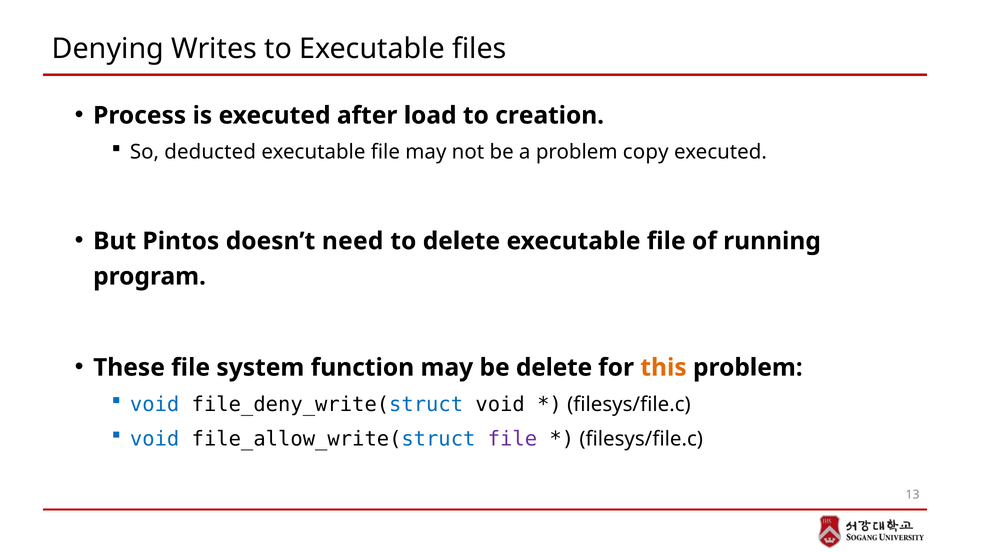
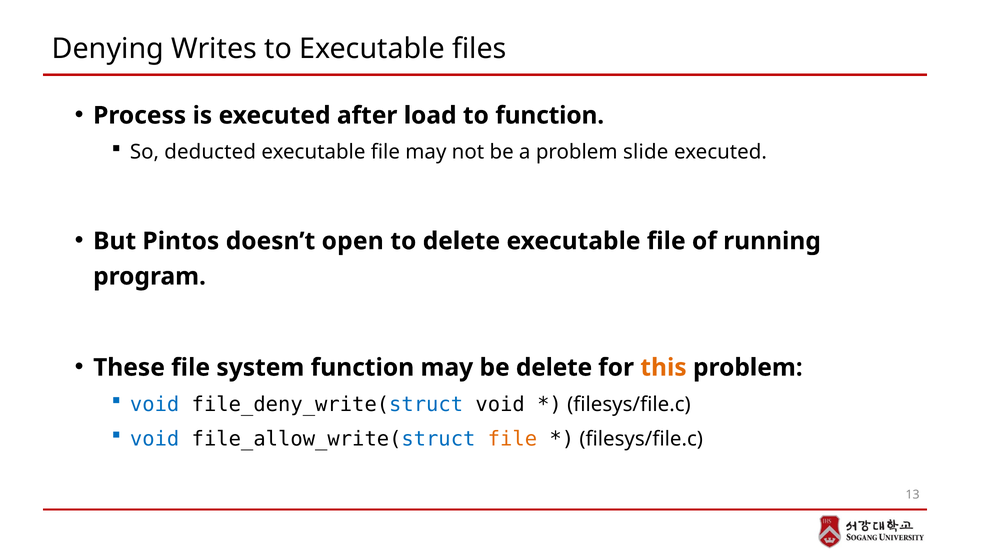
to creation: creation -> function (550, 116)
copy: copy -> slide (646, 152)
need: need -> open (353, 241)
file colour: purple -> orange (512, 439)
